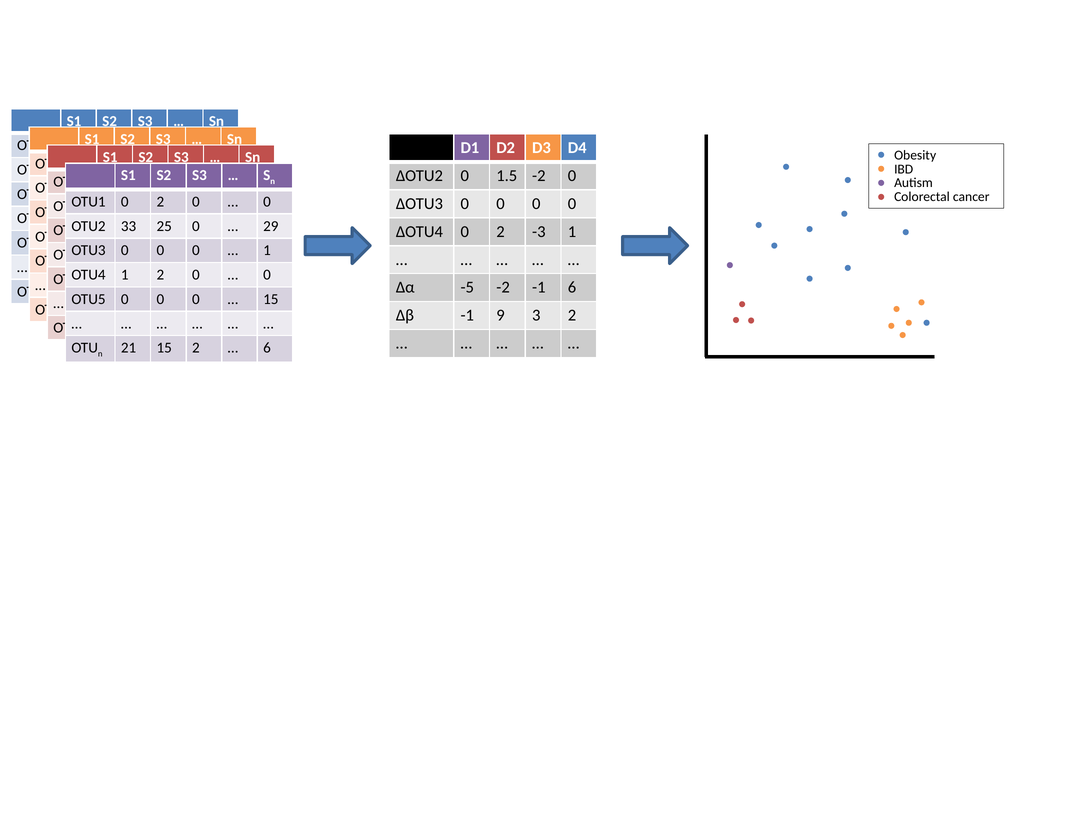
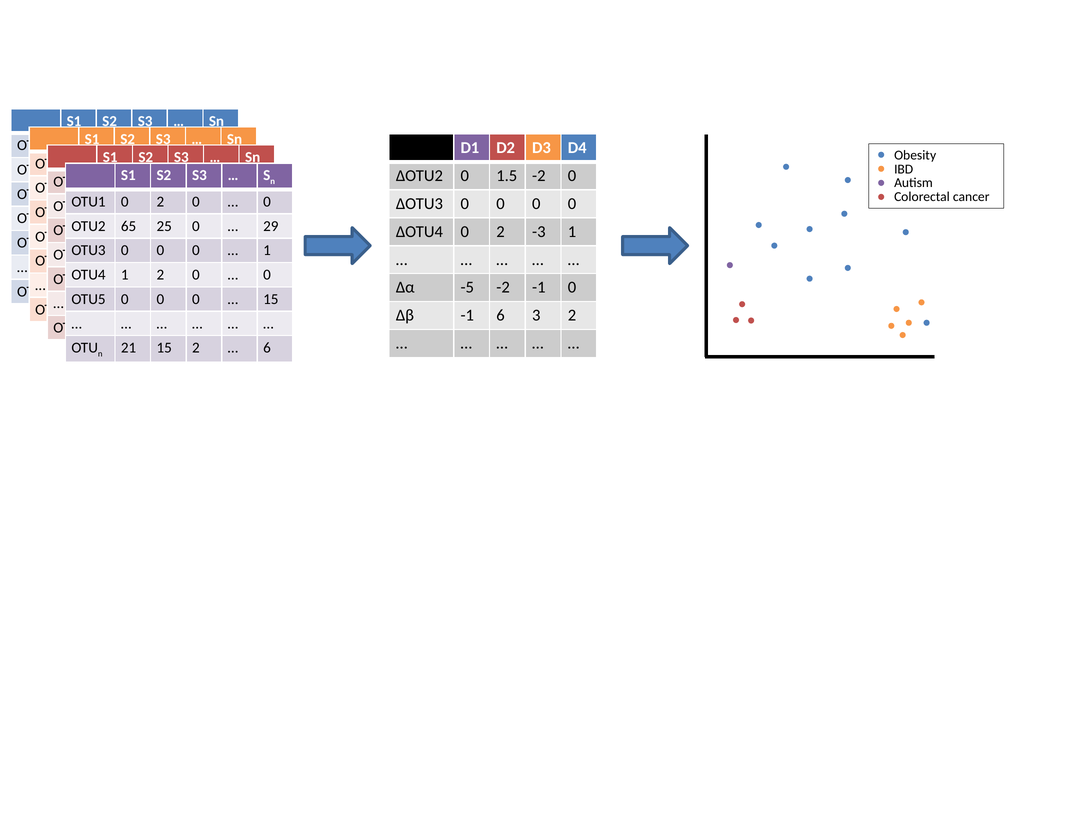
33: 33 -> 65 (129, 226)
-1 6: 6 -> 0 (572, 288)
-1 9: 9 -> 6 (500, 316)
